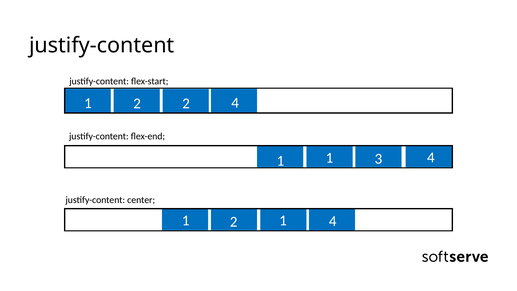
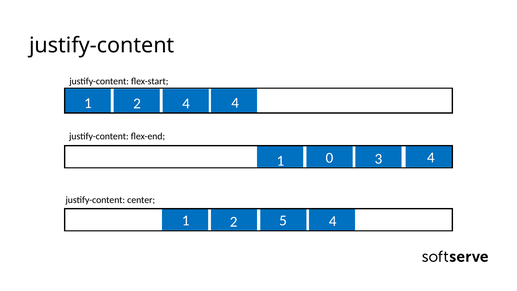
2 2: 2 -> 4 (186, 103)
1 1: 1 -> 0 (329, 158)
2 1: 1 -> 5 (283, 221)
